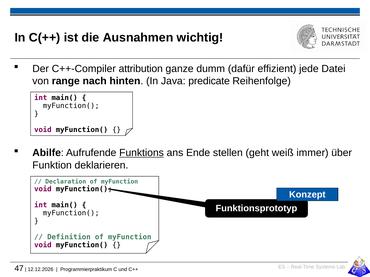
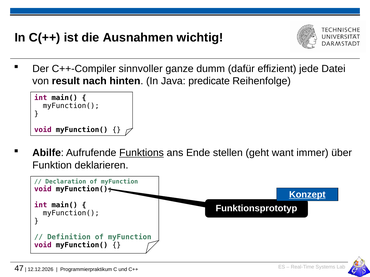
attribution: attribution -> sinnvoller (141, 69)
range: range -> result (66, 81)
weiß: weiß -> want (283, 153)
Konzept underline: none -> present (307, 195)
